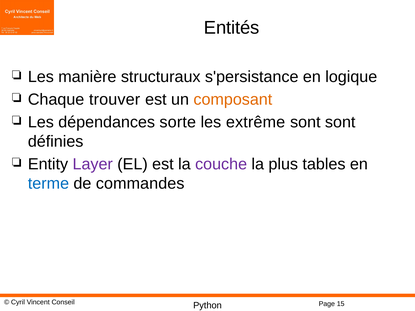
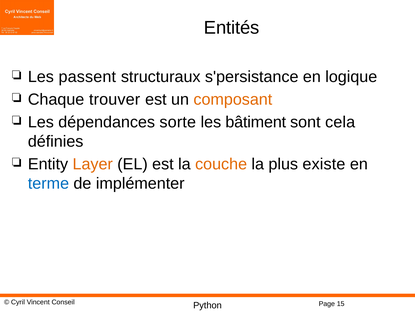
manière: manière -> passent (87, 77)
extrême: extrême -> bâtiment (256, 122)
sont sont: sont -> cela (340, 122)
Layer colour: purple -> orange (93, 164)
couche colour: purple -> orange (221, 164)
tables: tables -> existe (324, 164)
commandes: commandes -> implémenter (140, 184)
